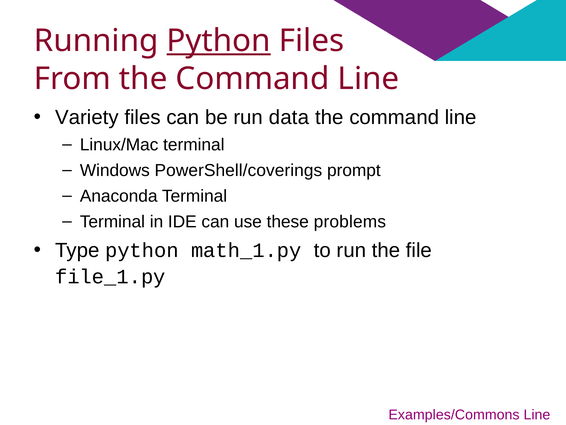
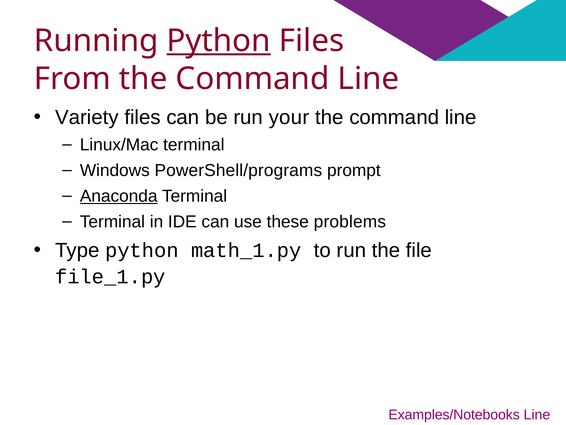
data: data -> your (289, 117)
PowerShell/coverings: PowerShell/coverings -> PowerShell/programs (238, 170)
Anaconda underline: none -> present (119, 196)
Examples/Commons: Examples/Commons -> Examples/Notebooks (454, 414)
